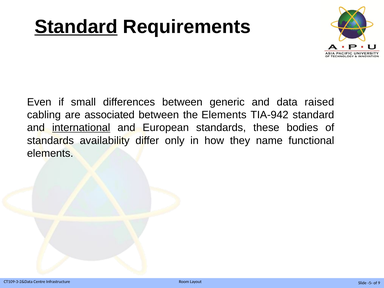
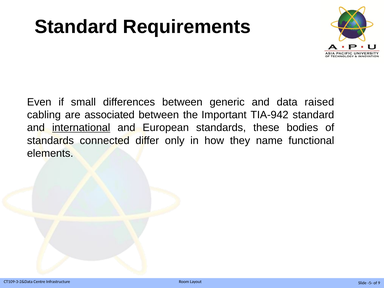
Standard underline: present -> none (76, 27)
the Elements: Elements -> Important (224, 115)
availability: availability -> connected (105, 140)
